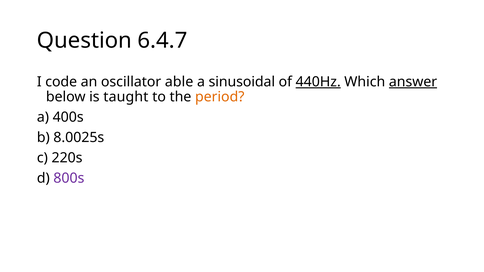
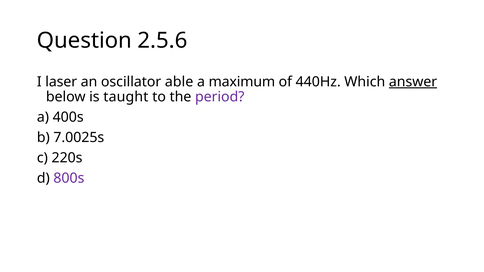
6.4.7: 6.4.7 -> 2.5.6 (163, 41)
code: code -> laser (61, 82)
sinusoidal: sinusoidal -> maximum (242, 82)
440Hz underline: present -> none (318, 82)
period colour: orange -> purple (220, 97)
8.0025s: 8.0025s -> 7.0025s (79, 138)
